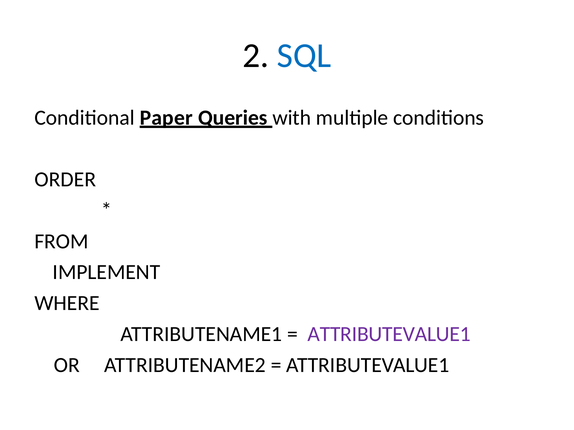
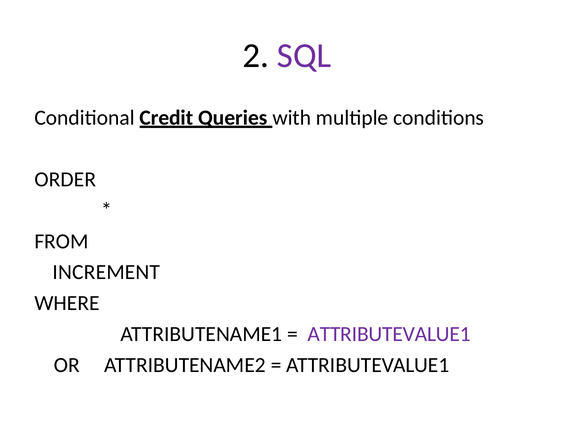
SQL colour: blue -> purple (304, 56)
Paper: Paper -> Credit (166, 118)
IMPLEMENT: IMPLEMENT -> INCREMENT (106, 273)
